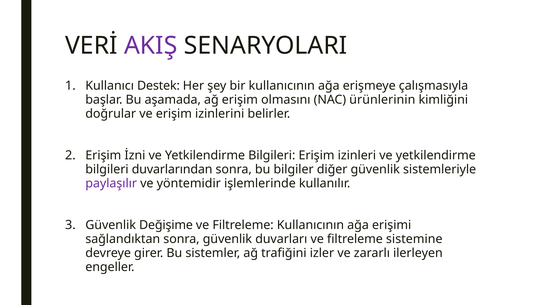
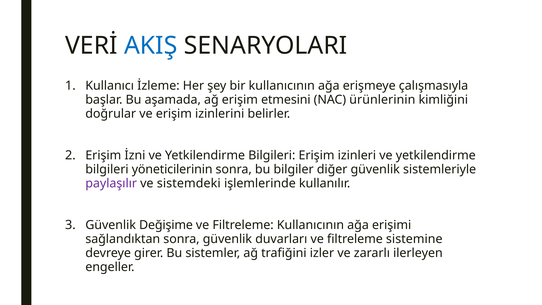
AKIŞ colour: purple -> blue (151, 46)
Destek: Destek -> İzleme (158, 86)
olmasını: olmasını -> etmesini (286, 100)
duvarlarından: duvarlarından -> yöneticilerinin (172, 169)
yöntemidir: yöntemidir -> sistemdeki (189, 183)
